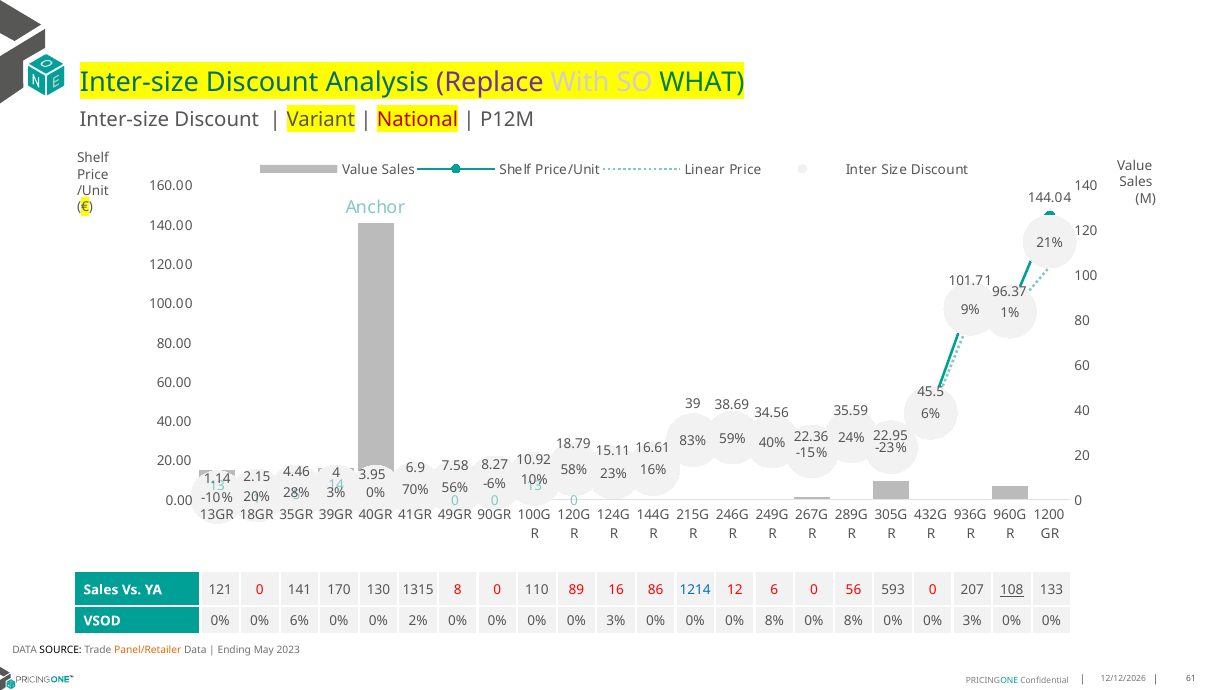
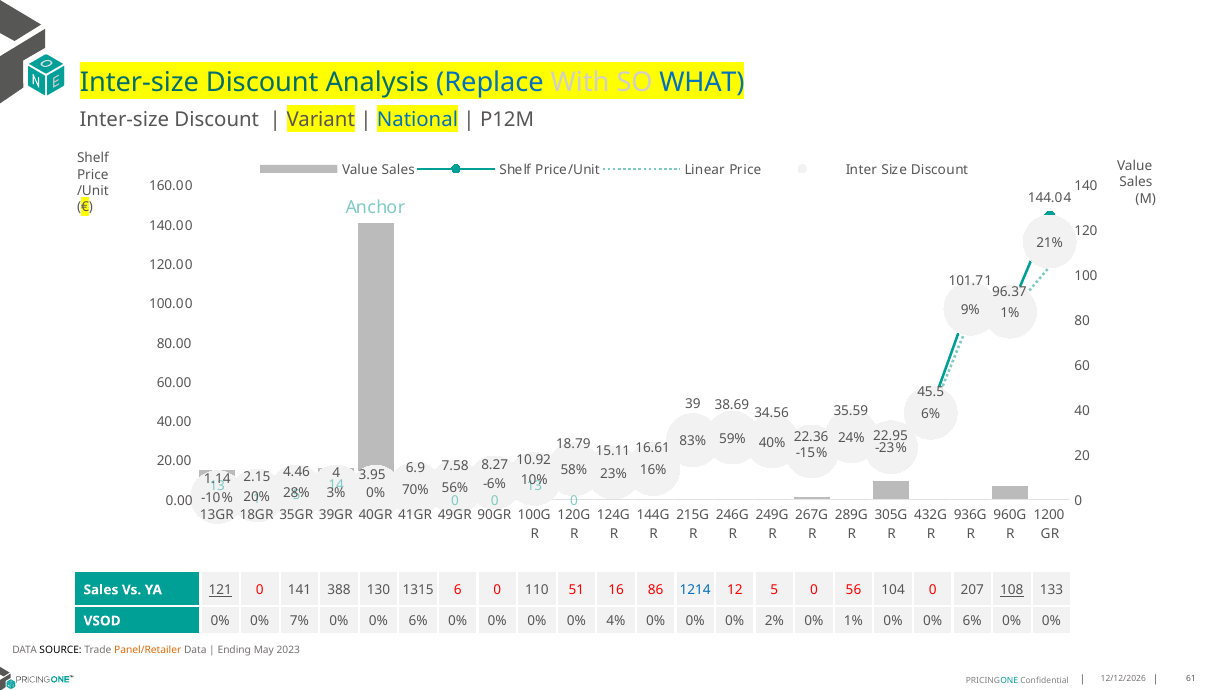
Replace colour: purple -> blue (490, 82)
WHAT colour: green -> blue (702, 82)
National colour: red -> blue (417, 120)
121 underline: none -> present (220, 590)
170: 170 -> 388 (339, 590)
8: 8 -> 6 (458, 590)
89: 89 -> 51 (576, 590)
12 6: 6 -> 5 (774, 590)
593: 593 -> 104 (893, 590)
0% 6%: 6% -> 7% (299, 621)
2%: 2% -> 6% (418, 621)
0% 0% 0% 3%: 3% -> 4% (616, 621)
0% 0% 8%: 8% -> 2% (774, 621)
8%: 8% -> 1% (853, 621)
3%: 3% -> 6% (972, 621)
